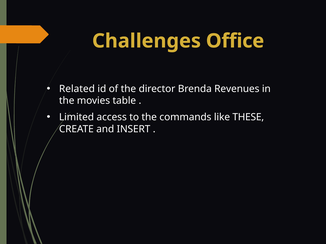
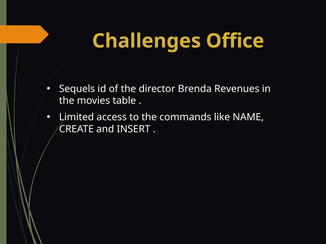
Related: Related -> Sequels (77, 89)
THESE: THESE -> NAME (248, 117)
